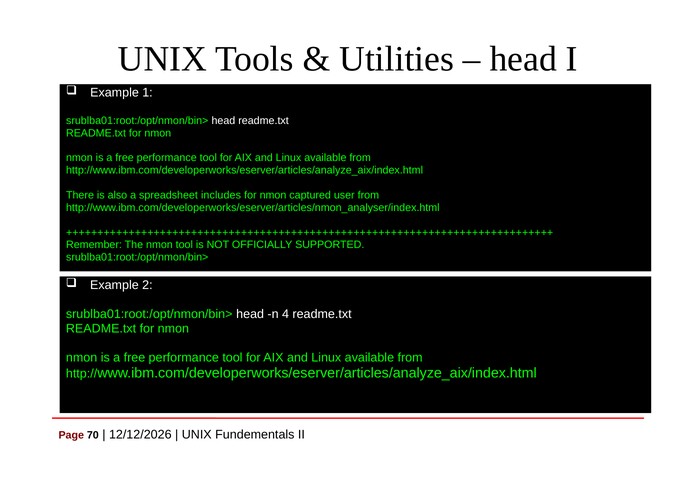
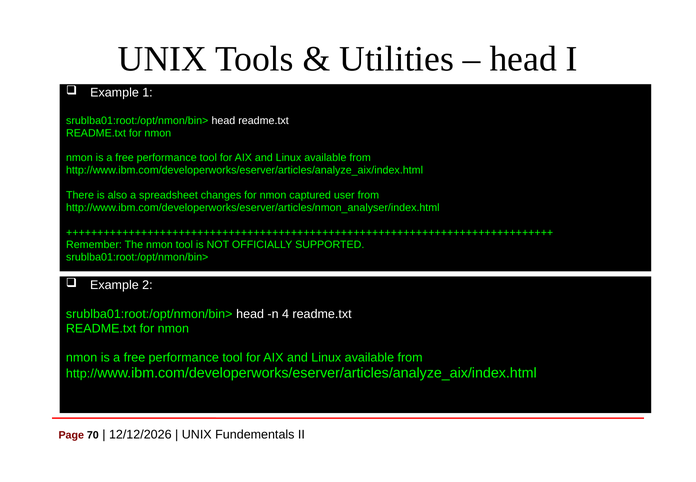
includes: includes -> changes (221, 195)
